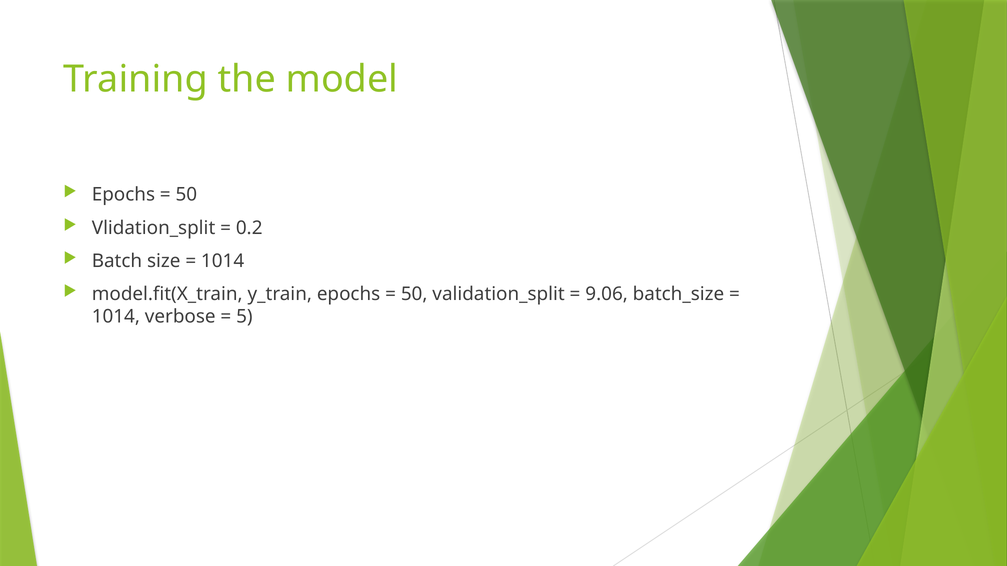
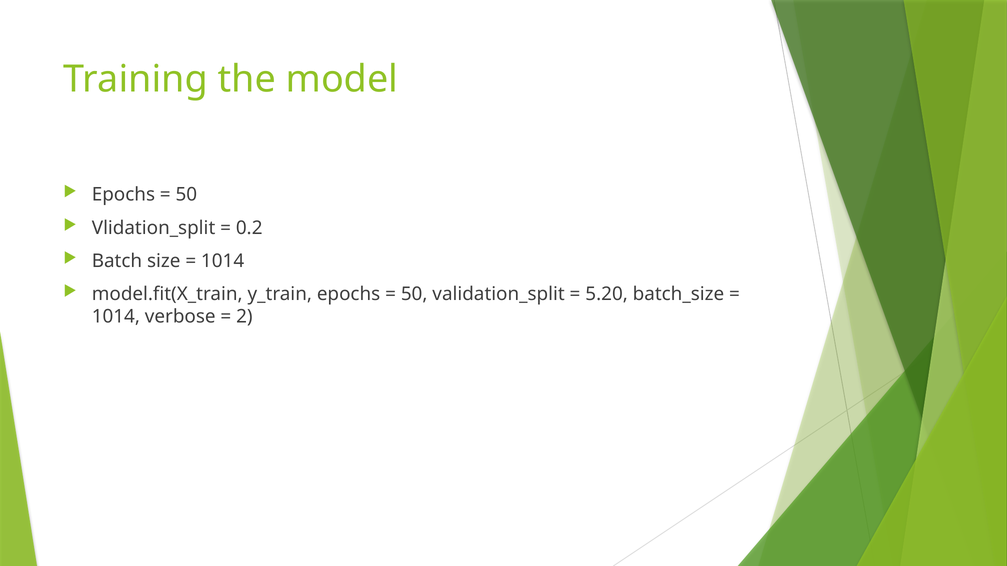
9.06: 9.06 -> 5.20 (607, 294)
5: 5 -> 2 (244, 317)
